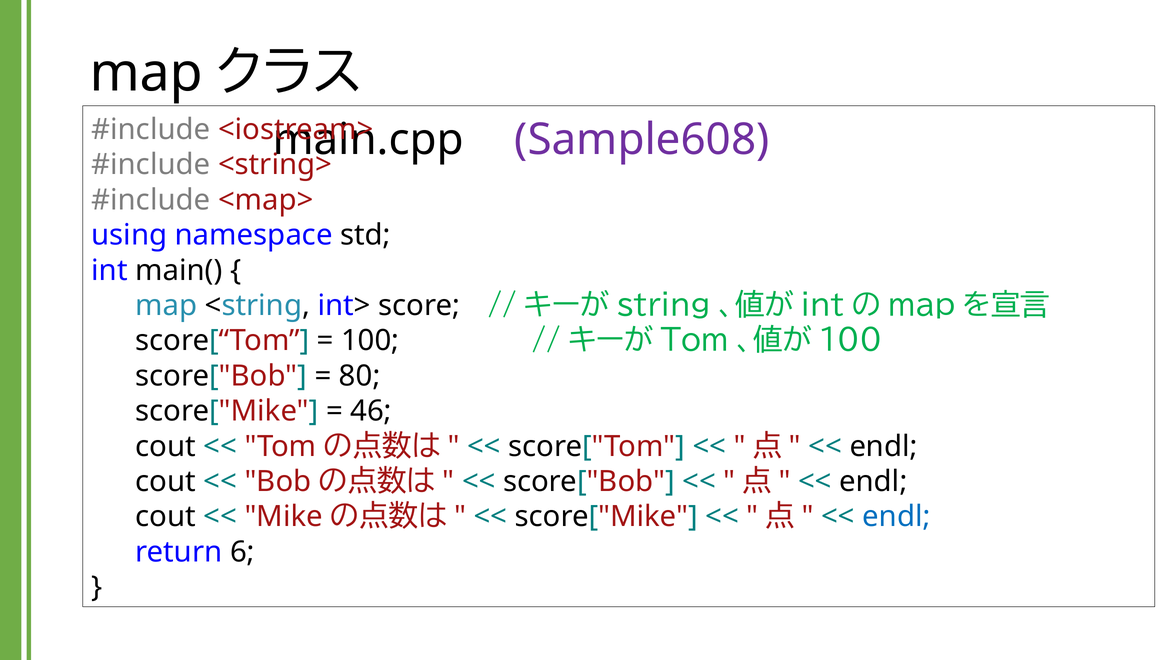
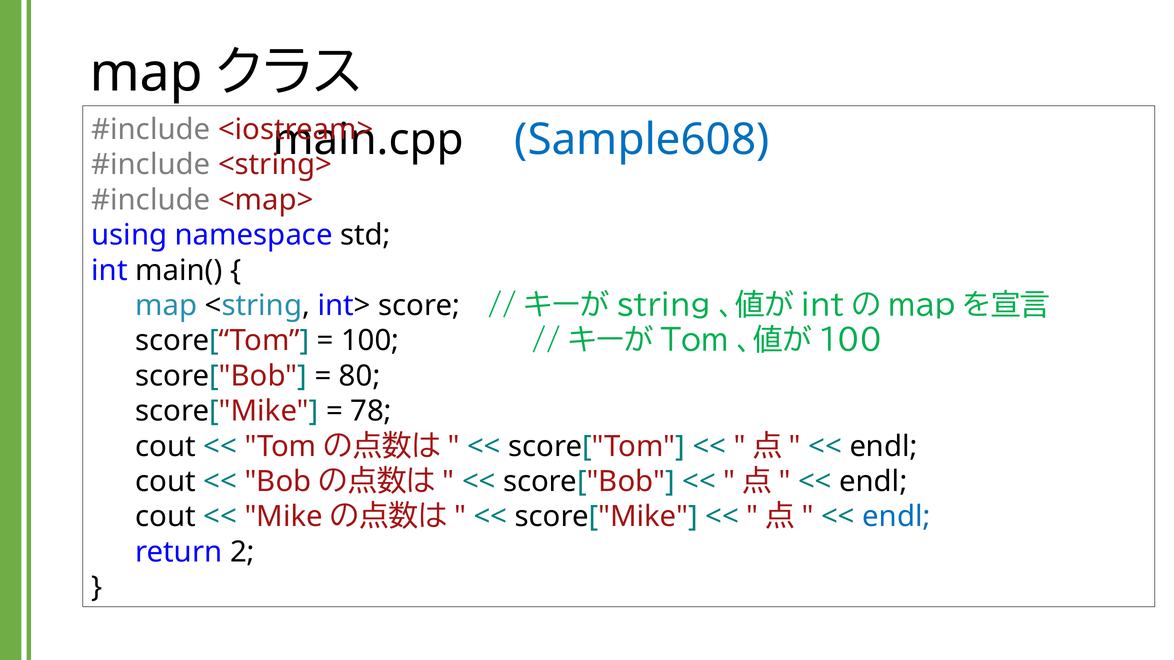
Sample608 colour: purple -> blue (642, 140)
46: 46 -> 78 (371, 411)
6: 6 -> 2 (242, 552)
